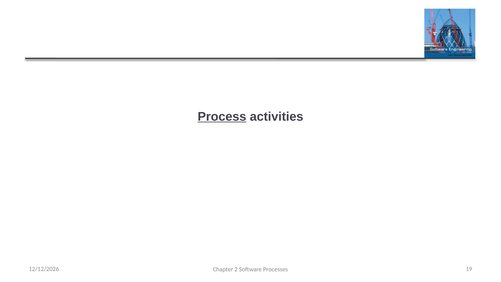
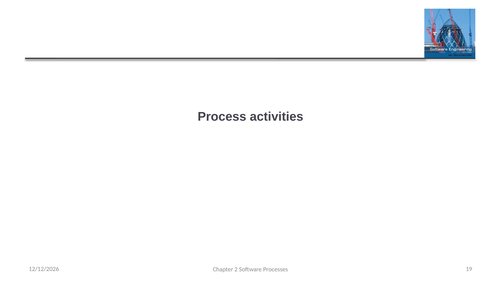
Process underline: present -> none (222, 117)
